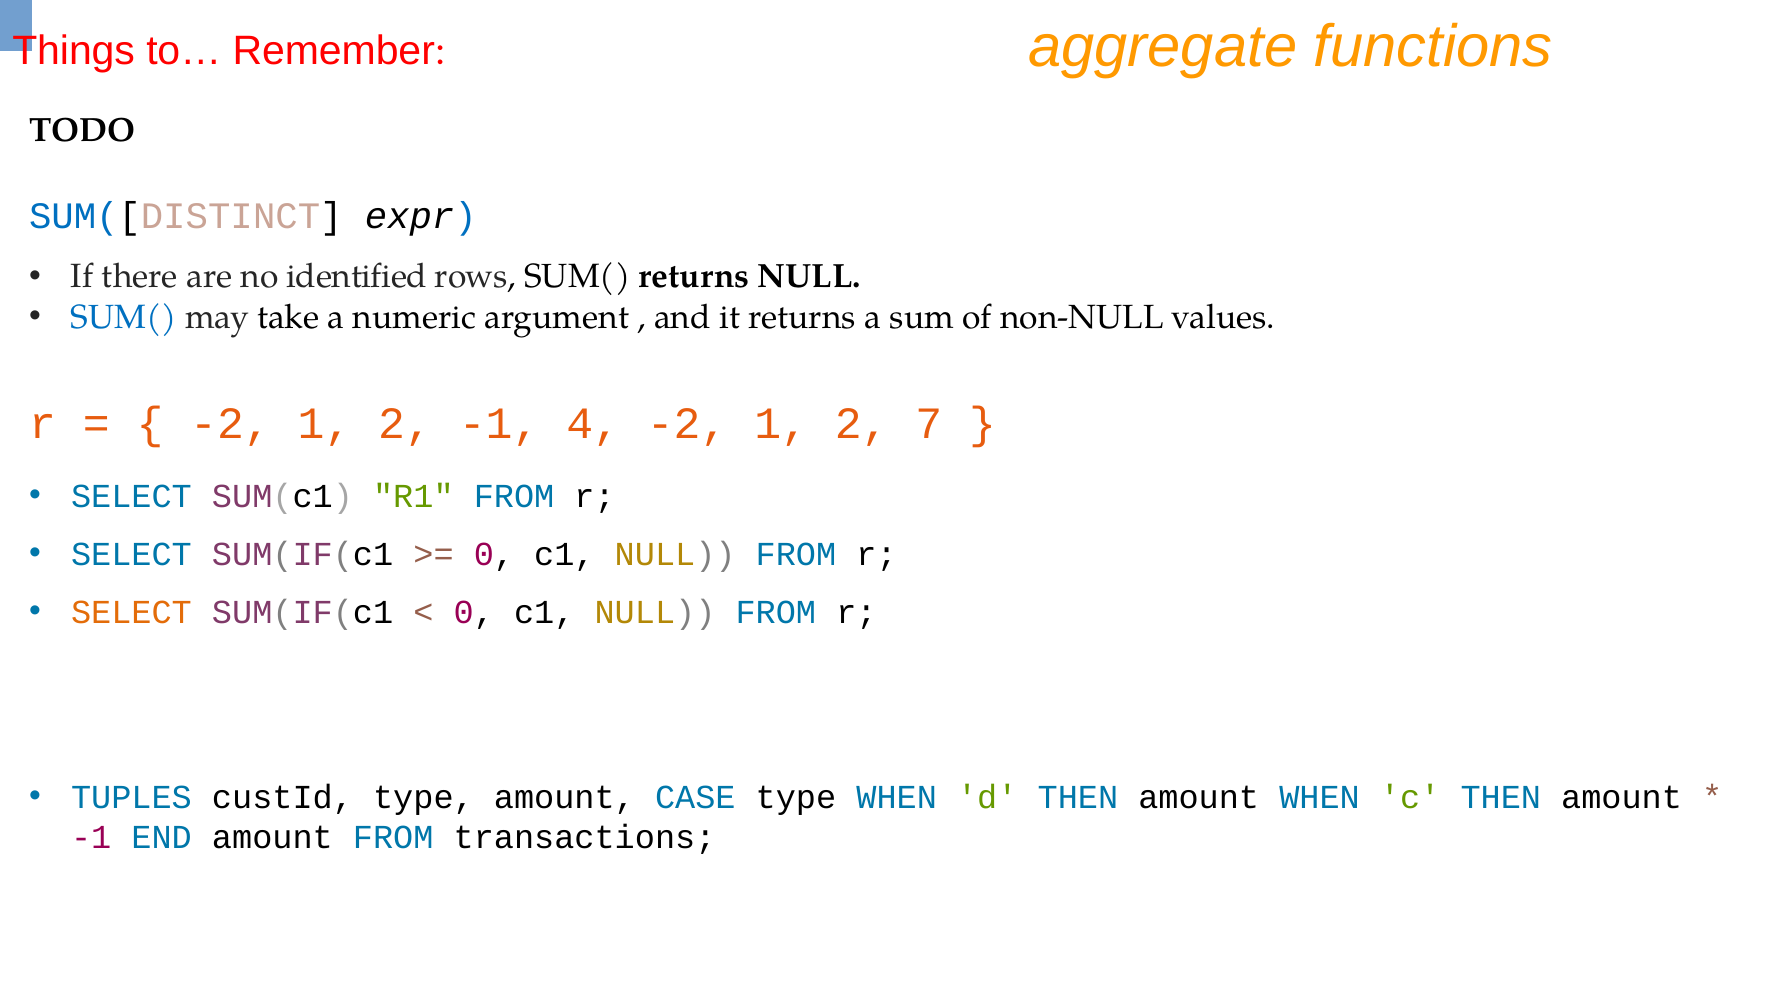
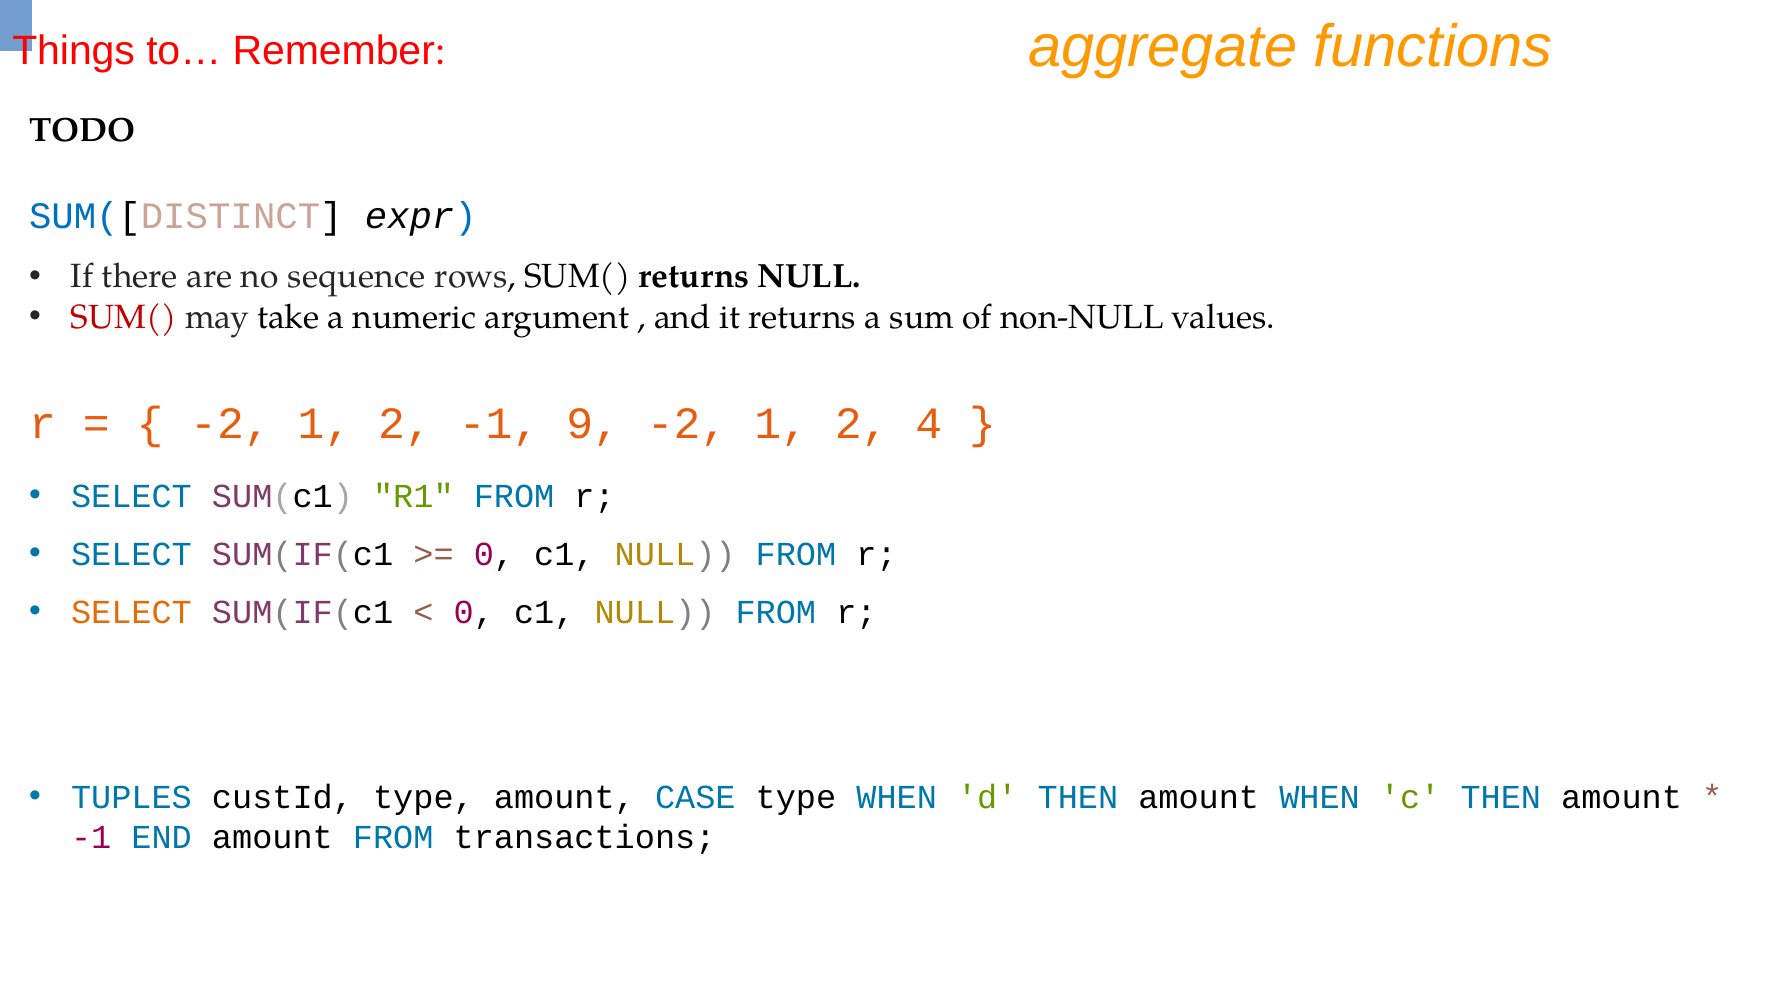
identified: identified -> sequence (357, 277)
SUM( colour: blue -> red (124, 317)
4: 4 -> 9 (593, 423)
7: 7 -> 4 (929, 423)
